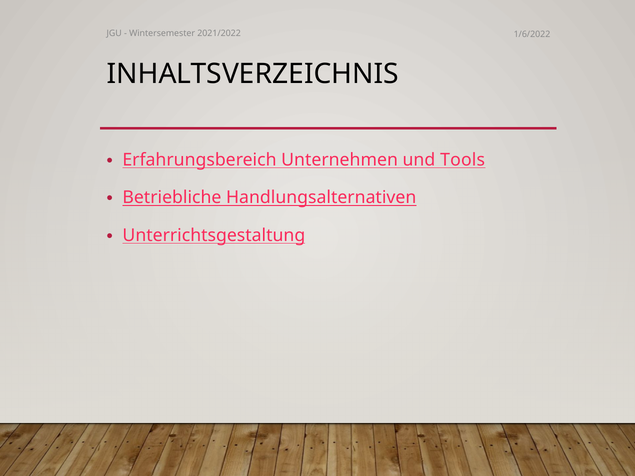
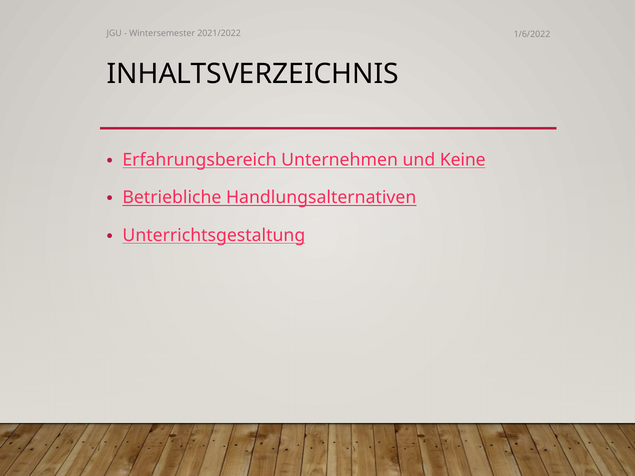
Tools: Tools -> Keine (463, 160)
